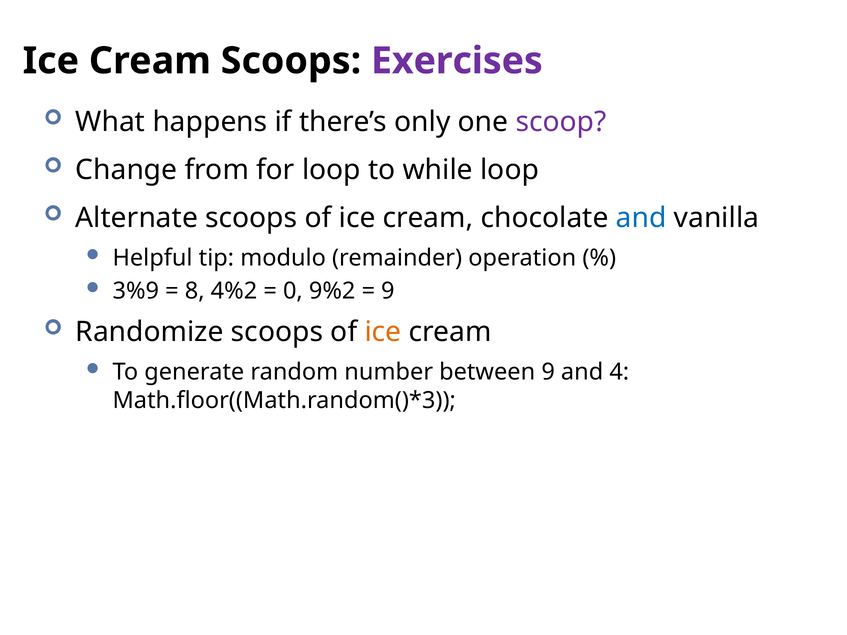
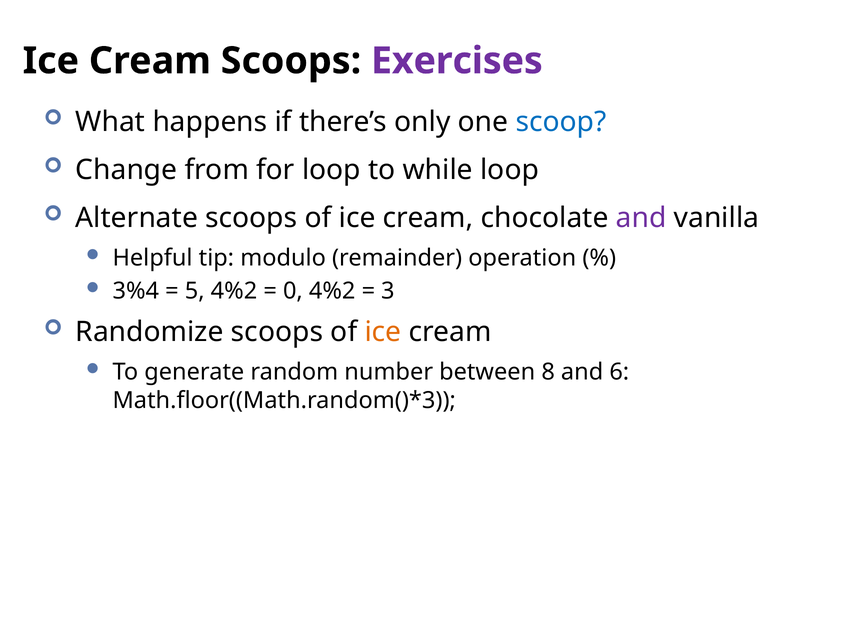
scoop colour: purple -> blue (561, 122)
and colour: blue -> purple (641, 218)
3%9: 3%9 -> 3%4 (136, 291)
8: 8 -> 5 (195, 291)
0 9%2: 9%2 -> 4%2 (332, 291)
9: 9 -> 3 (388, 291)
between 9: 9 -> 8 (548, 372)
4: 4 -> 6 (619, 372)
